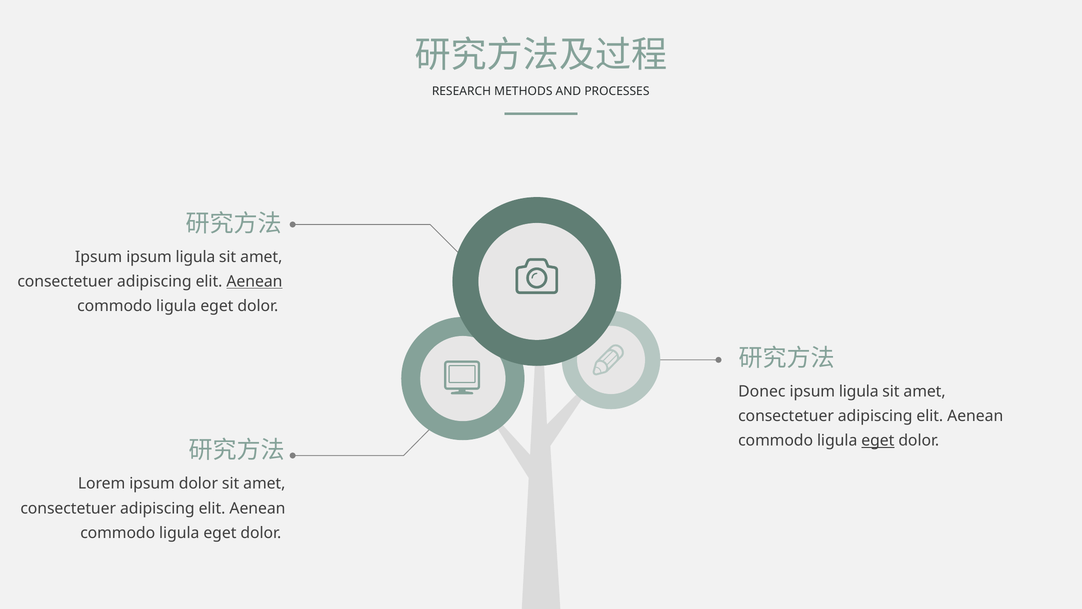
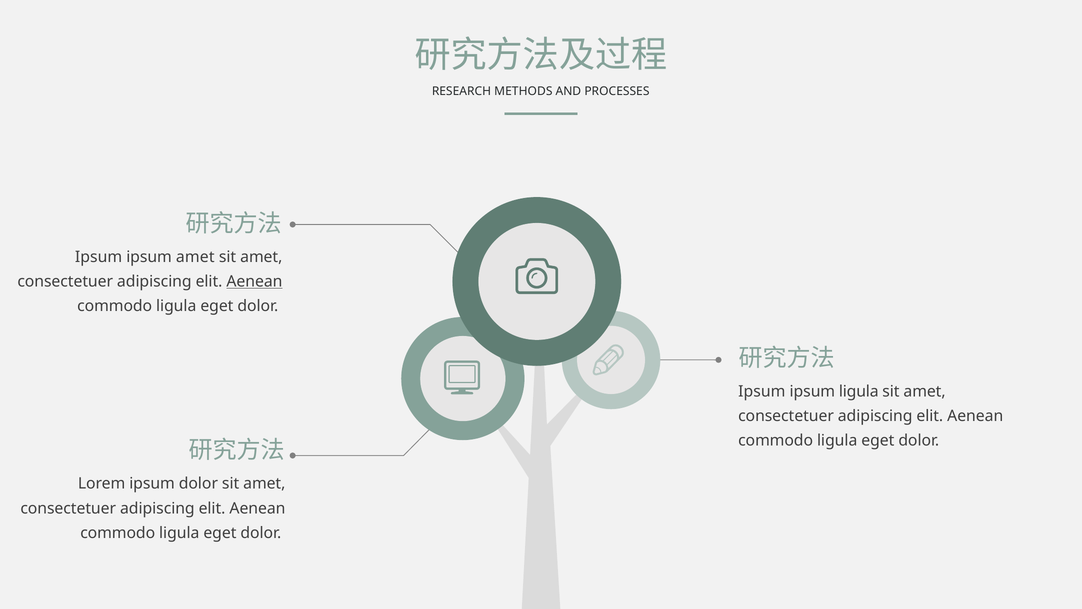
ligula: ligula -> amet (195, 257)
Donec: Donec -> Ipsum (762, 391)
eget underline: present -> none (878, 441)
